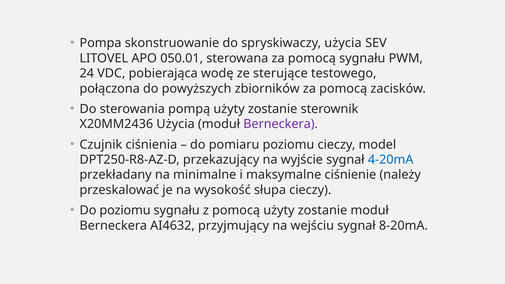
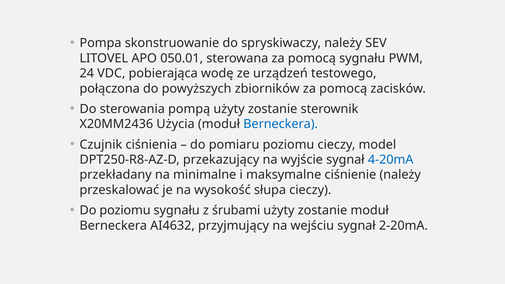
spryskiwaczy użycia: użycia -> należy (343, 43)
sterujące: sterujące -> urządzeń (280, 73)
Berneckera colour: purple -> blue (281, 124)
z pomocą: pomocą -> śrubami (236, 210)
8-20mA: 8-20mA -> 2-20mA (403, 226)
